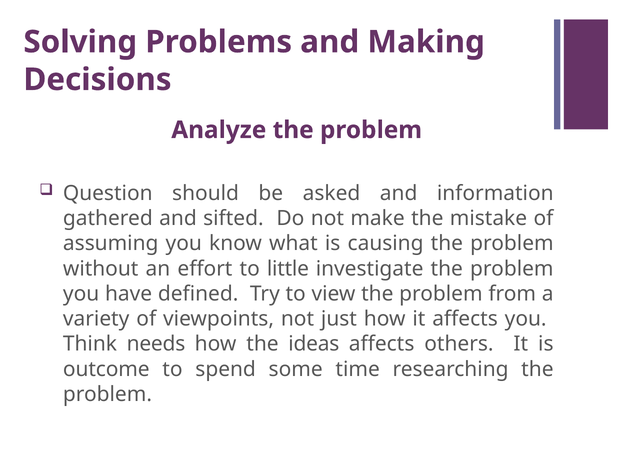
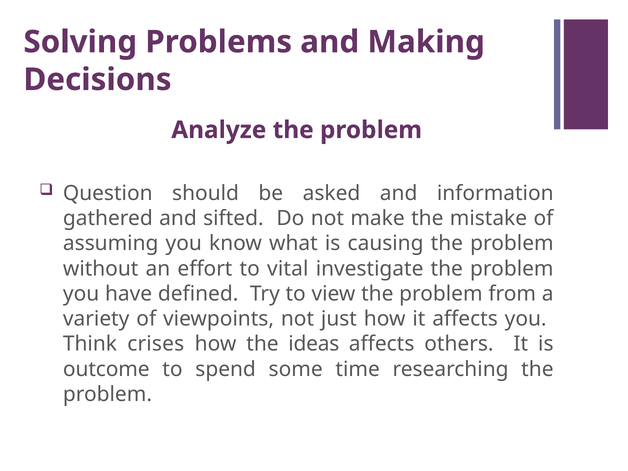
little: little -> vital (288, 269)
needs: needs -> crises (156, 344)
